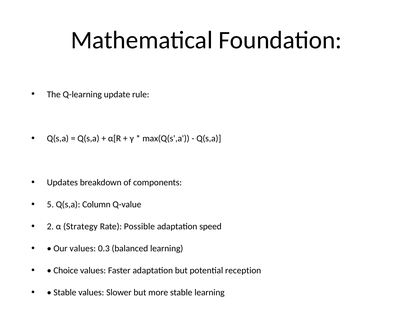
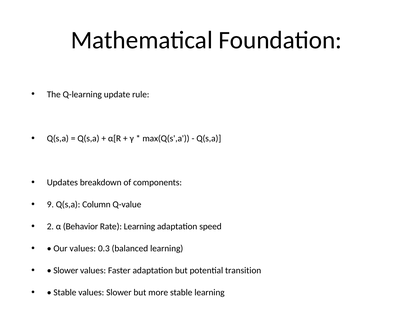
5: 5 -> 9 (50, 204)
Strategy: Strategy -> Behavior (81, 226)
Rate Possible: Possible -> Learning (139, 226)
Choice: Choice -> Slower (66, 270)
reception: reception -> transition (243, 270)
